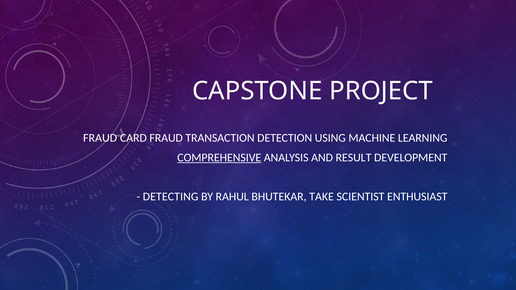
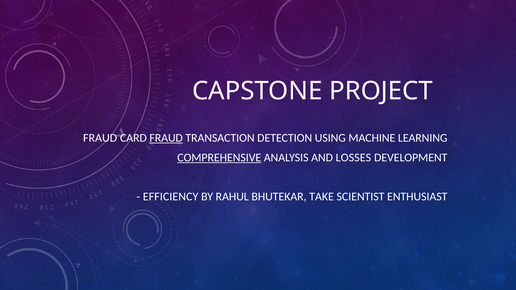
FRAUD underline: none -> present (166, 138)
RESULT: RESULT -> LOSSES (353, 158)
DETECTING: DETECTING -> EFFICIENCY (171, 197)
